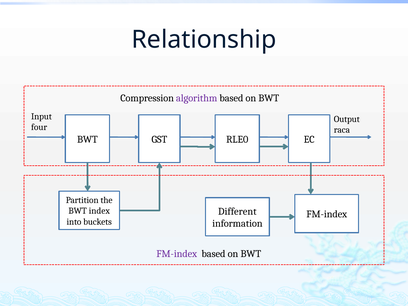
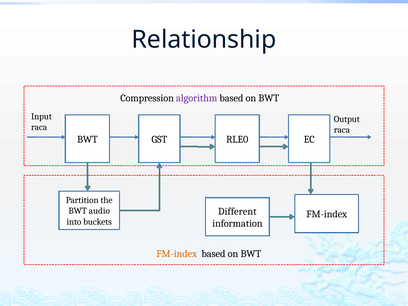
four: four -> raca (39, 127)
index: index -> audio (99, 211)
FM-index colour: purple -> orange (177, 254)
